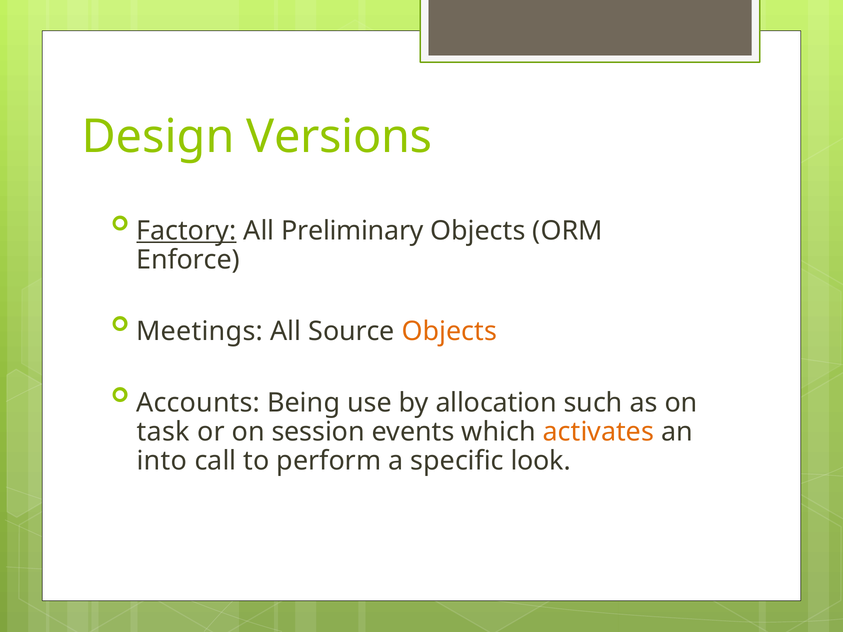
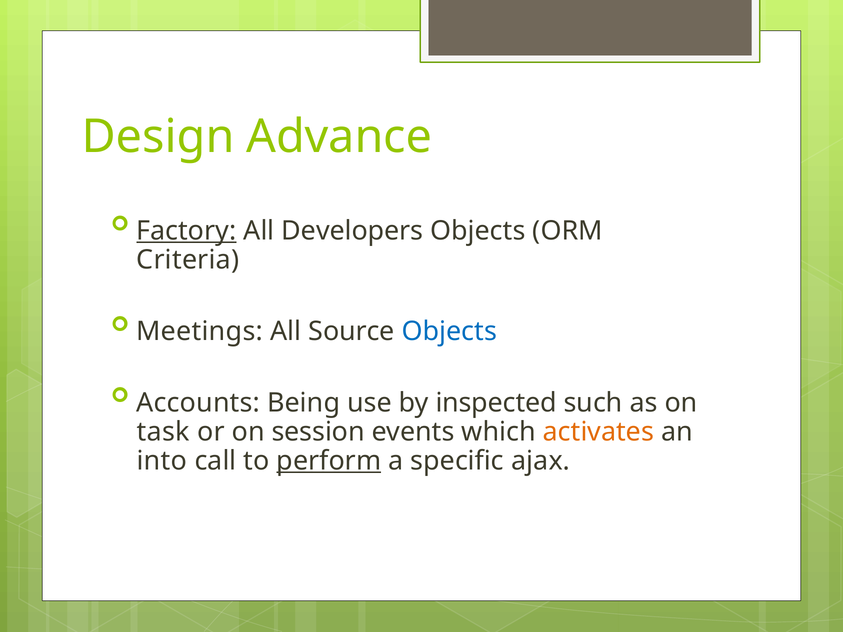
Versions: Versions -> Advance (339, 137)
Preliminary: Preliminary -> Developers (352, 231)
Enforce: Enforce -> Criteria (188, 260)
Objects colour: orange -> blue (449, 331)
allocation: allocation -> inspected (496, 403)
perform underline: none -> present (329, 461)
look: look -> ajax (541, 461)
